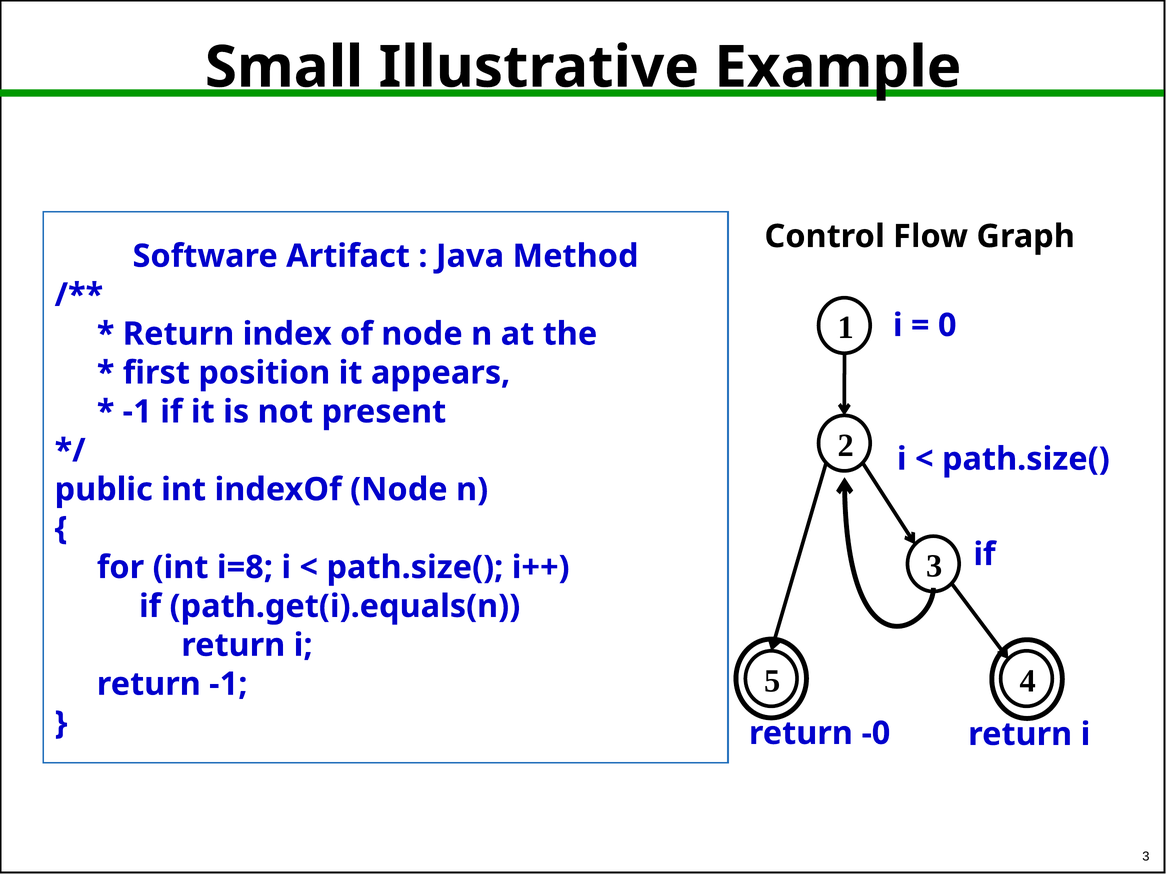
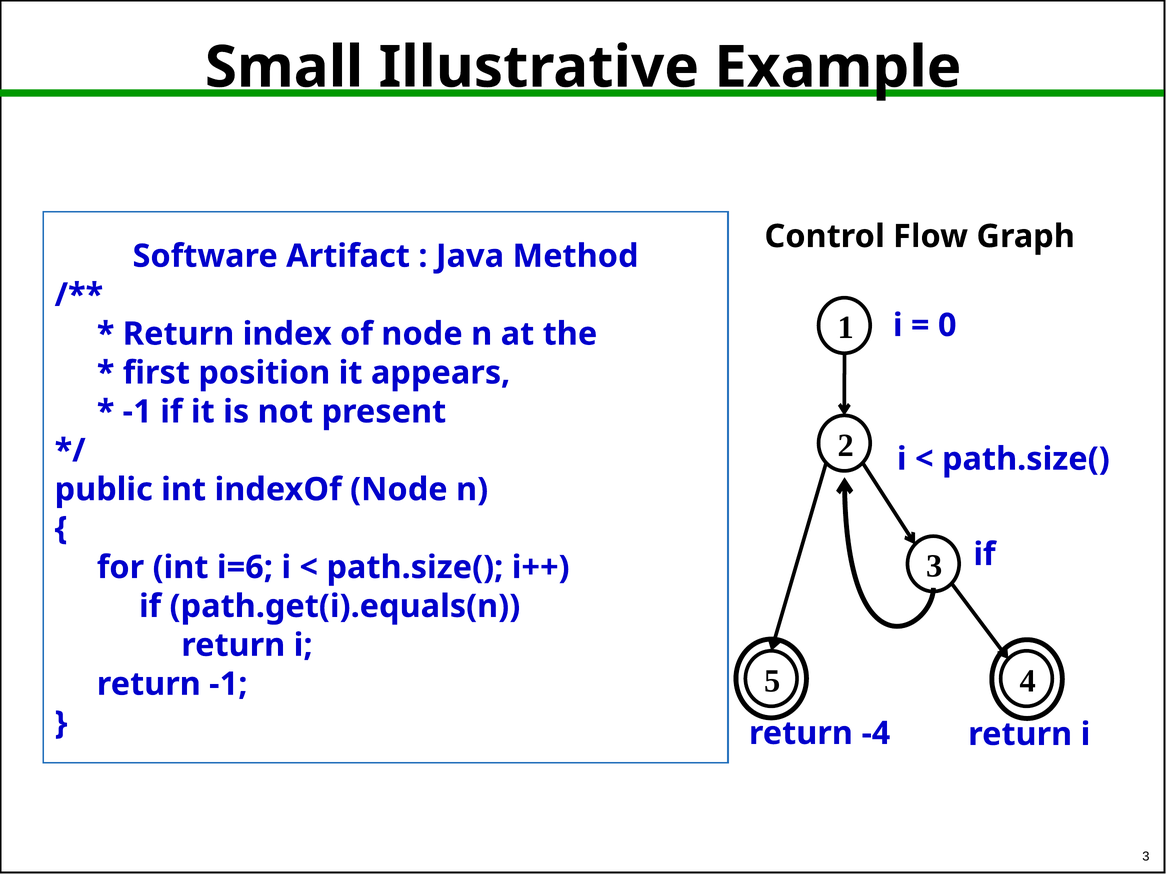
i=8: i=8 -> i=6 (245, 568)
-0: -0 -> -4 (876, 733)
